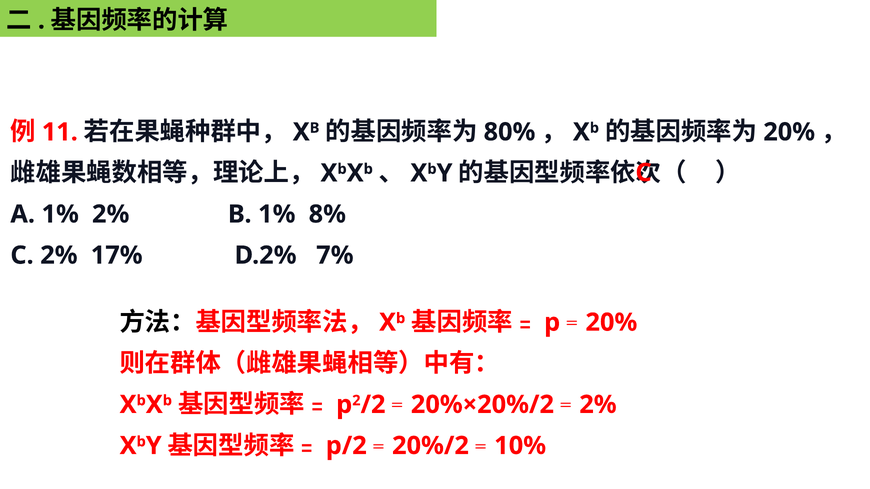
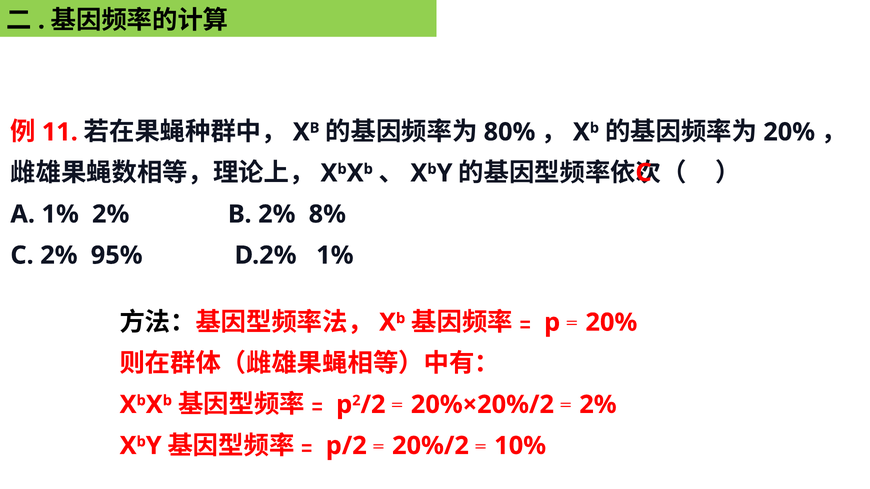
B 1%: 1% -> 2% (277, 214)
17%: 17% -> 95% (117, 255)
D.2% 7%: 7% -> 1% (335, 255)
